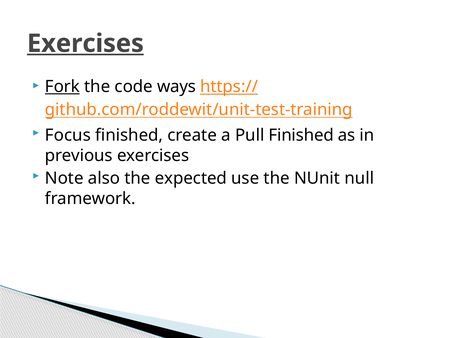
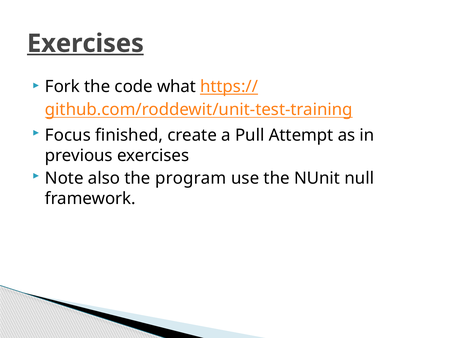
Fork underline: present -> none (62, 86)
ways: ways -> what (177, 86)
Pull Finished: Finished -> Attempt (301, 135)
expected: expected -> program (191, 178)
